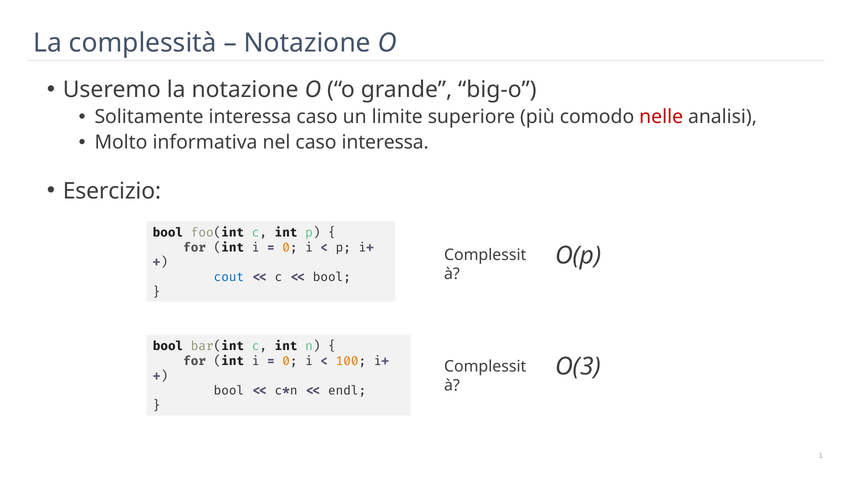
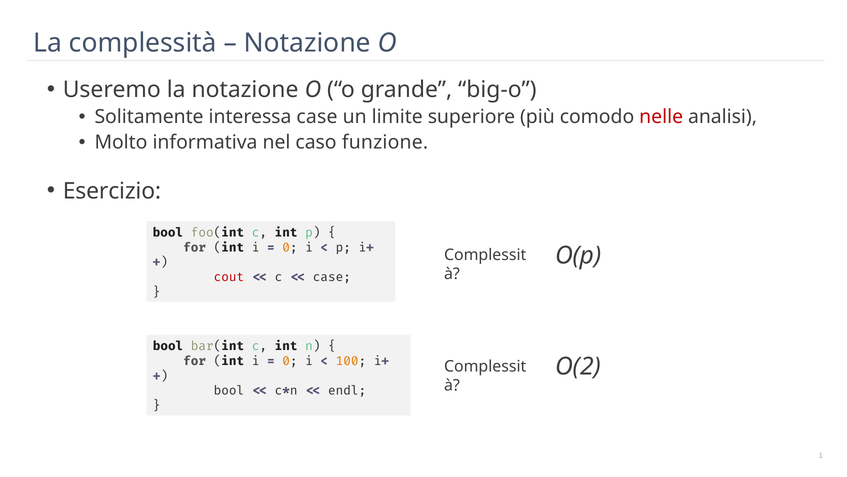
interessa caso: caso -> case (317, 117)
caso interessa: interessa -> funzione (385, 142)
cout colour: blue -> red (229, 277)
bool: bool -> case (332, 277)
O(3: O(3 -> O(2 (578, 366)
